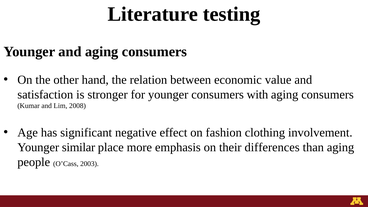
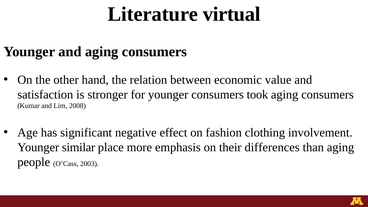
testing: testing -> virtual (232, 14)
with: with -> took (257, 94)
